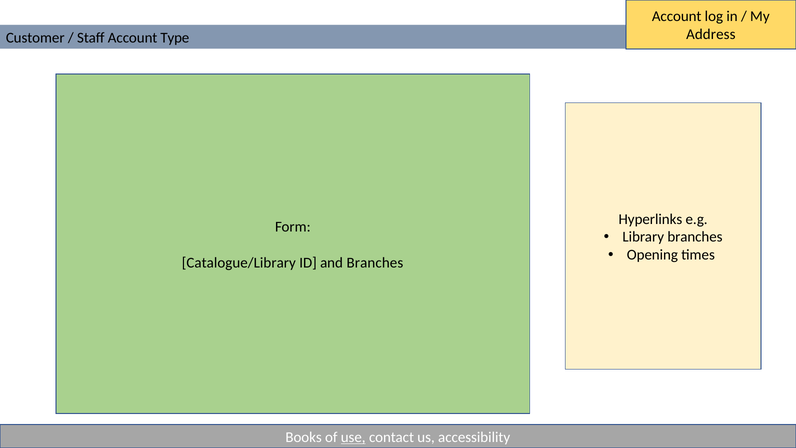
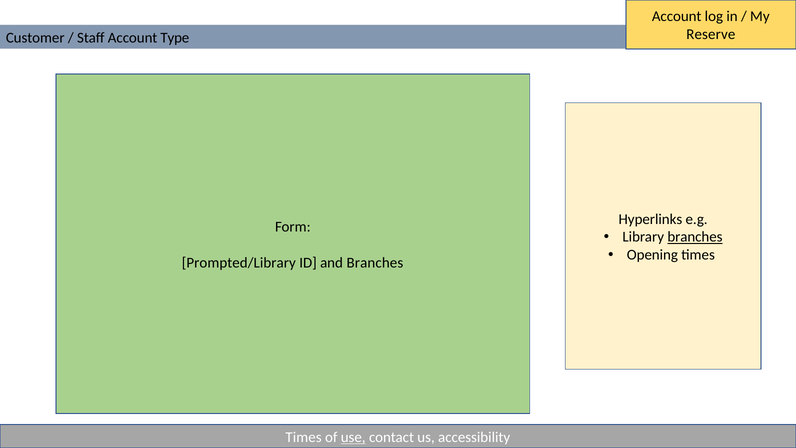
Address: Address -> Reserve (711, 34)
branches underline: none -> present (695, 237)
Catalogue/Library: Catalogue/Library -> Prompted/Library (239, 263)
Books: Books -> Times (304, 437)
